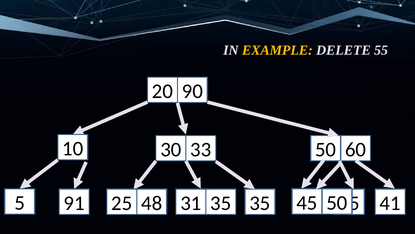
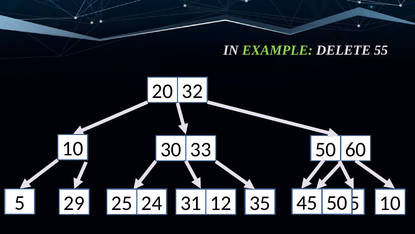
EXAMPLE colour: yellow -> light green (277, 50)
90: 90 -> 32 (192, 91)
91: 91 -> 29 (74, 203)
48: 48 -> 24 (152, 203)
31 35: 35 -> 12 (221, 203)
41: 41 -> 10 (390, 203)
